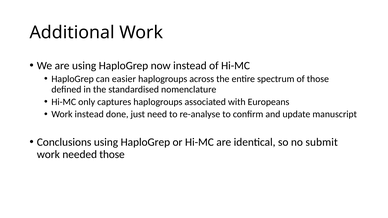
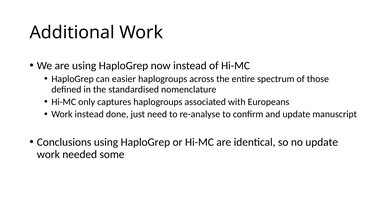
no submit: submit -> update (322, 142)
needed those: those -> some (112, 155)
